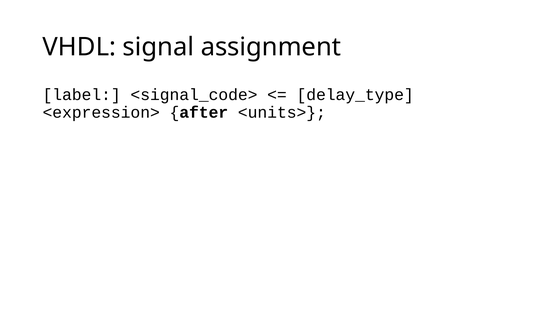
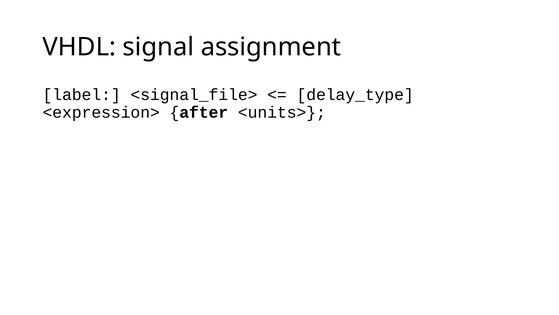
<signal_code>: <signal_code> -> <signal_file> (194, 95)
